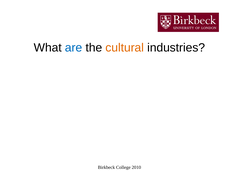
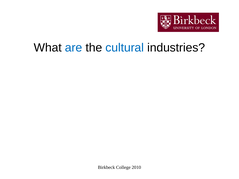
cultural colour: orange -> blue (125, 48)
